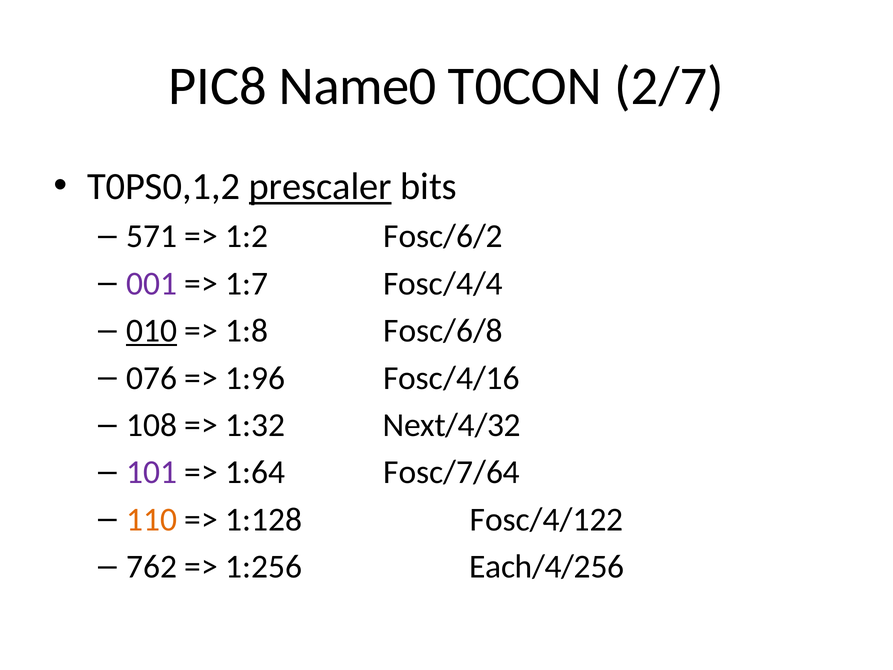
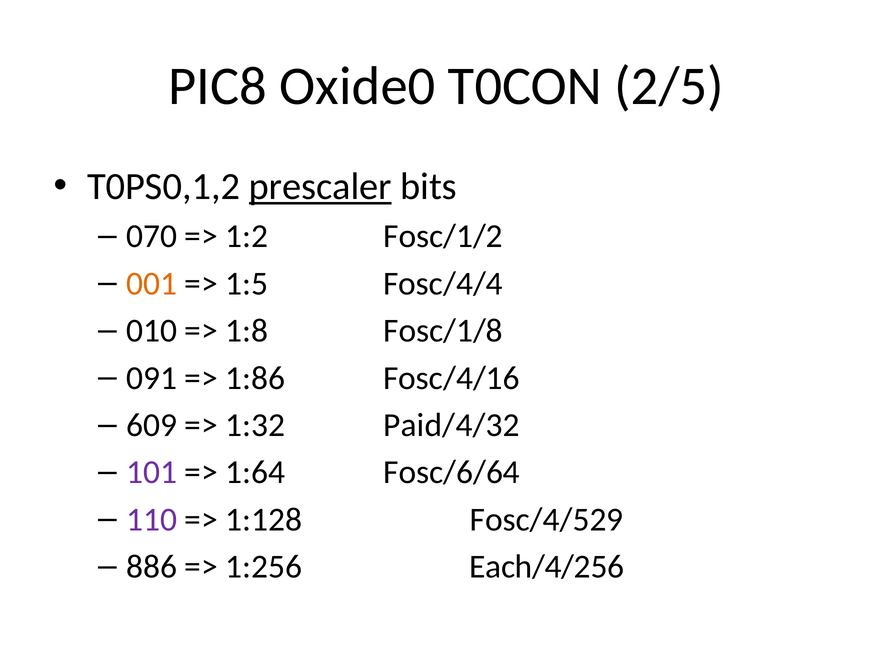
Name0: Name0 -> Oxide0 (357, 86)
2/7: 2/7 -> 2/5 (669, 86)
571: 571 -> 070 (152, 236)
Fosc/6/2: Fosc/6/2 -> Fosc/1/2 (443, 236)
001 colour: purple -> orange (152, 283)
1:7: 1:7 -> 1:5 (247, 283)
010 underline: present -> none (152, 331)
Fosc/6/8: Fosc/6/8 -> Fosc/1/8 (443, 331)
076: 076 -> 091 (152, 378)
1:96: 1:96 -> 1:86 (255, 378)
108: 108 -> 609 (152, 425)
Next/4/32: Next/4/32 -> Paid/4/32 (452, 425)
Fosc/7/64: Fosc/7/64 -> Fosc/6/64 (452, 472)
110 colour: orange -> purple (152, 519)
Fosc/4/122: Fosc/4/122 -> Fosc/4/529 (547, 519)
762: 762 -> 886 (152, 567)
